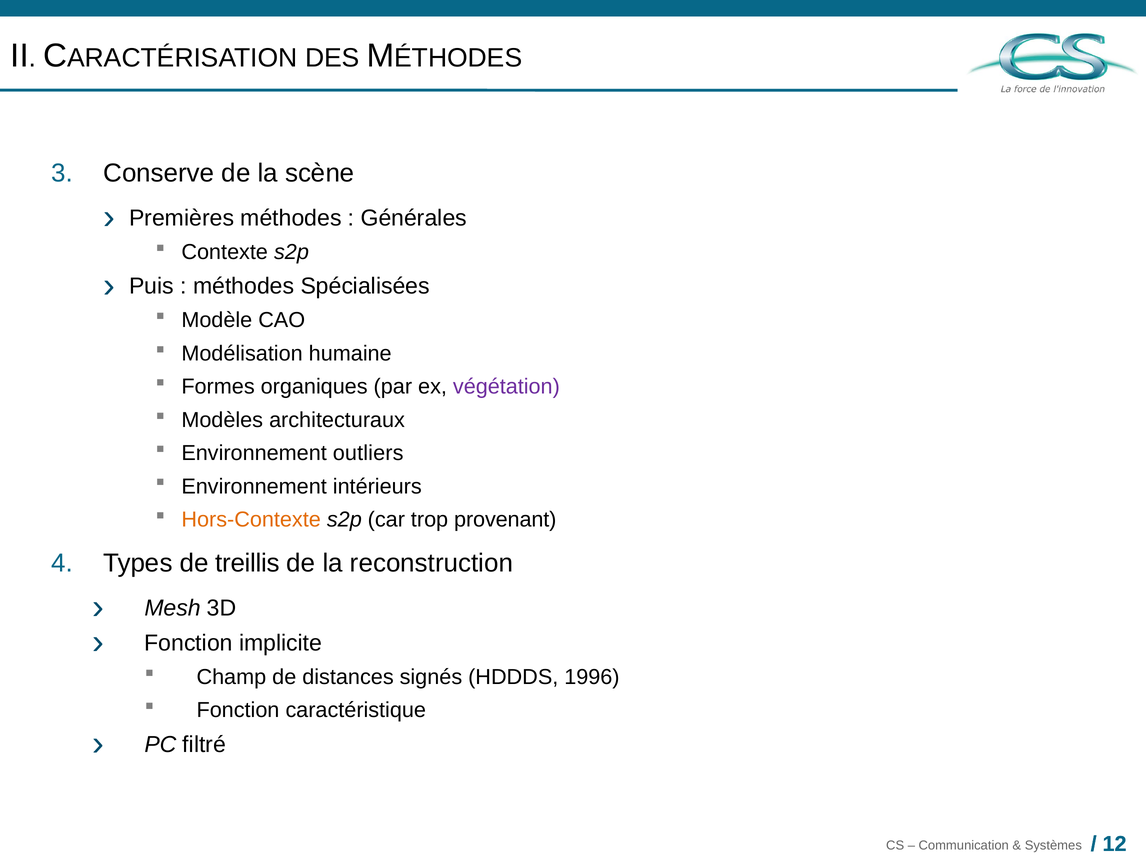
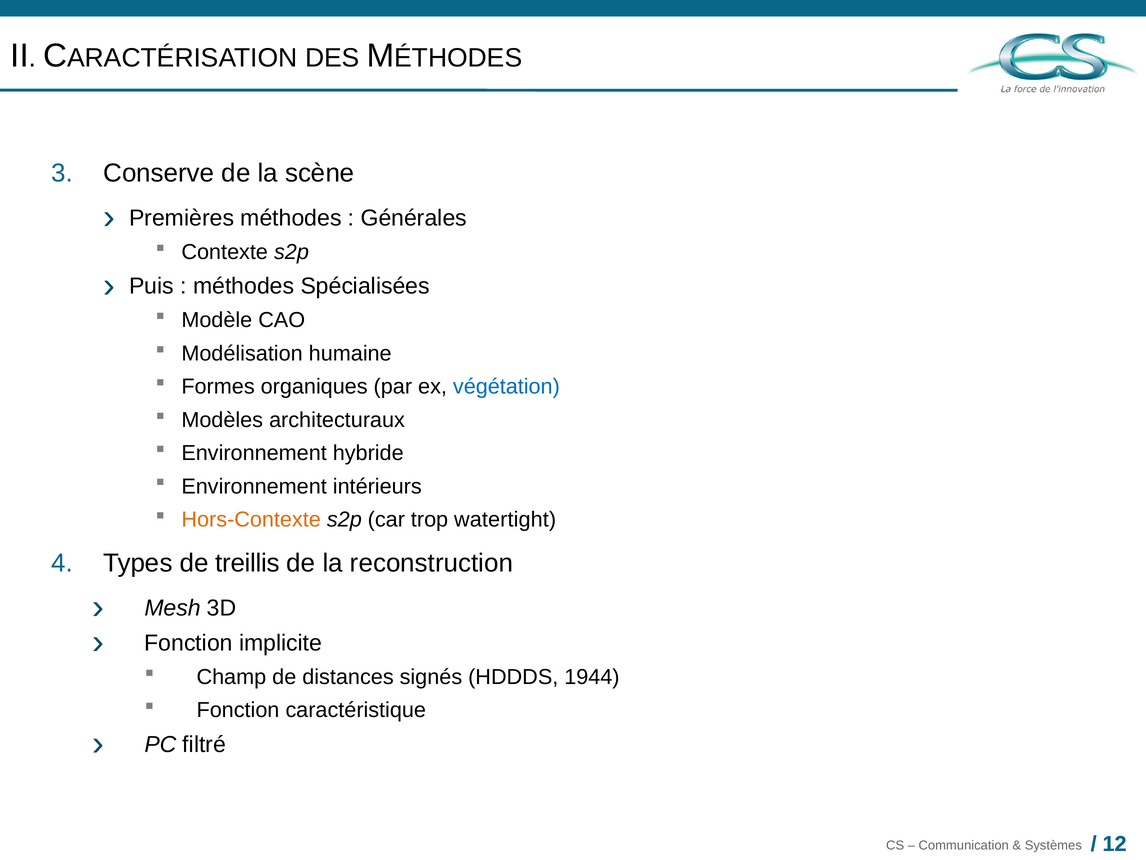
végétation colour: purple -> blue (506, 386)
outliers: outliers -> hybride (368, 453)
provenant: provenant -> watertight (505, 519)
1996: 1996 -> 1944 (592, 677)
